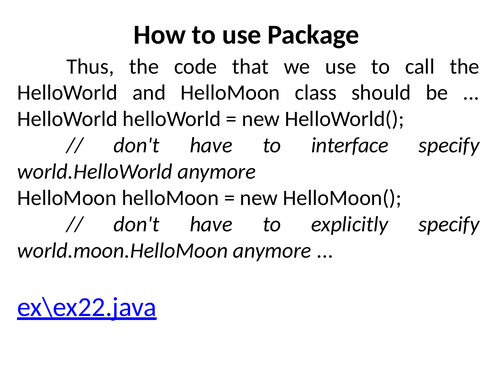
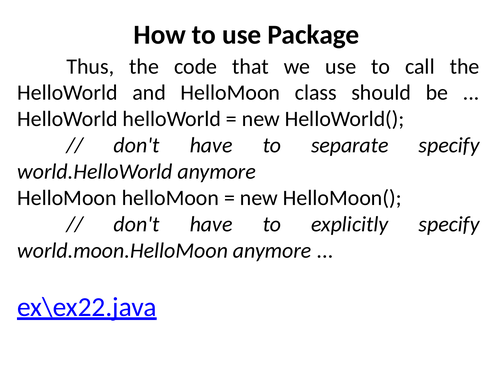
interface: interface -> separate (350, 145)
